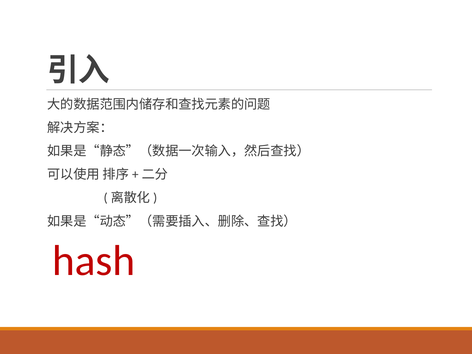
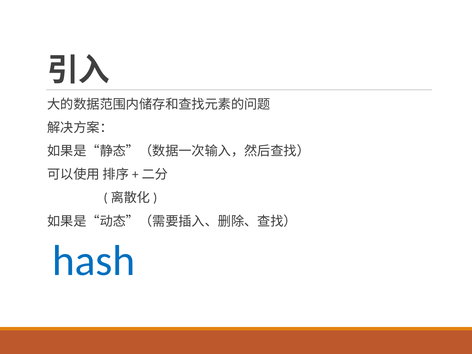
hash colour: red -> blue (94, 261)
